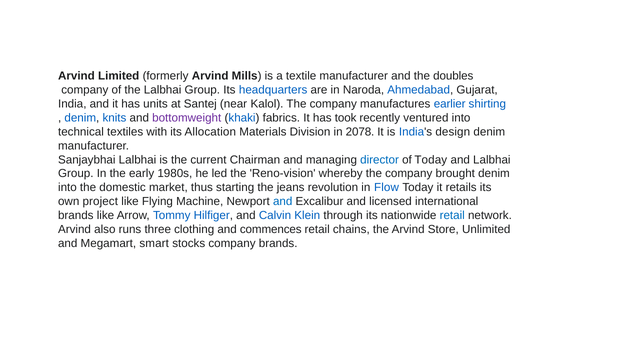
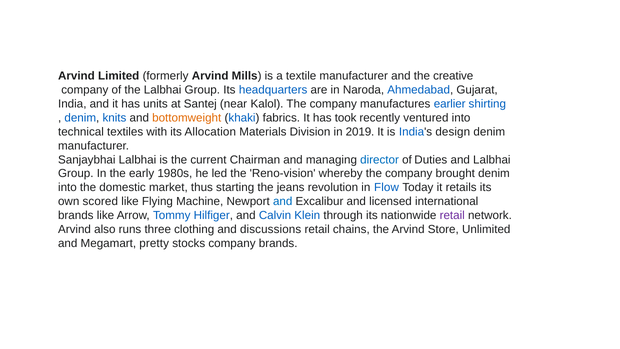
doubles: doubles -> creative (453, 76)
bottomweight colour: purple -> orange (187, 118)
2078: 2078 -> 2019 (360, 132)
of Today: Today -> Duties (431, 160)
project: project -> scored (100, 201)
retail colour: blue -> purple (452, 215)
commences: commences -> discussions (271, 229)
smart: smart -> pretty (154, 243)
